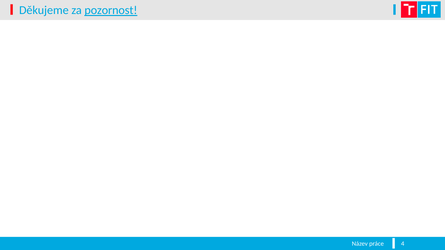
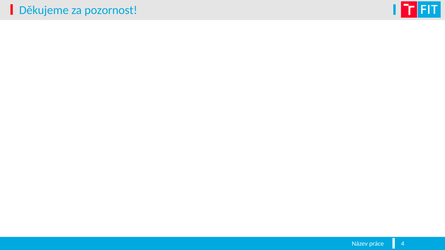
pozornost underline: present -> none (111, 10)
